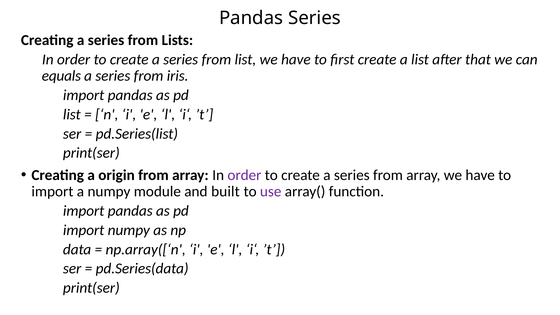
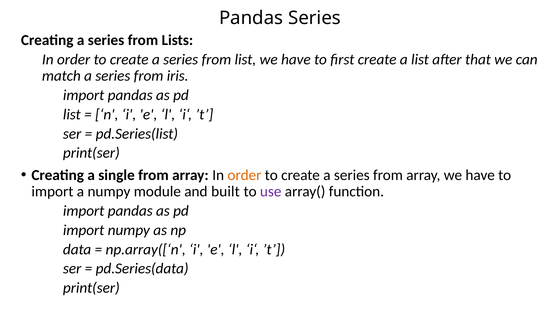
equals: equals -> match (61, 76)
origin: origin -> single (117, 175)
order colour: purple -> orange (244, 175)
